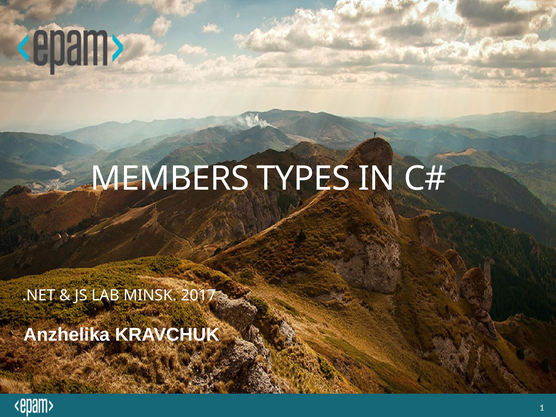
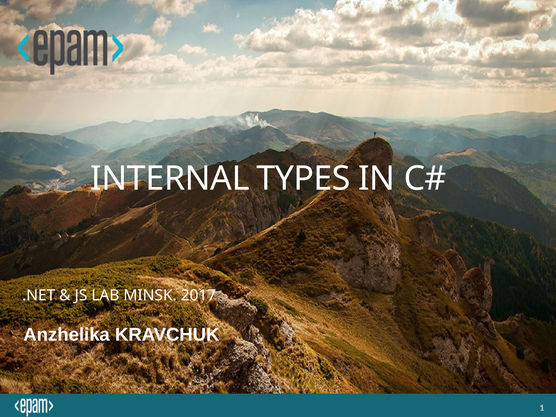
MEMBERS: MEMBERS -> INTERNAL (170, 179)
